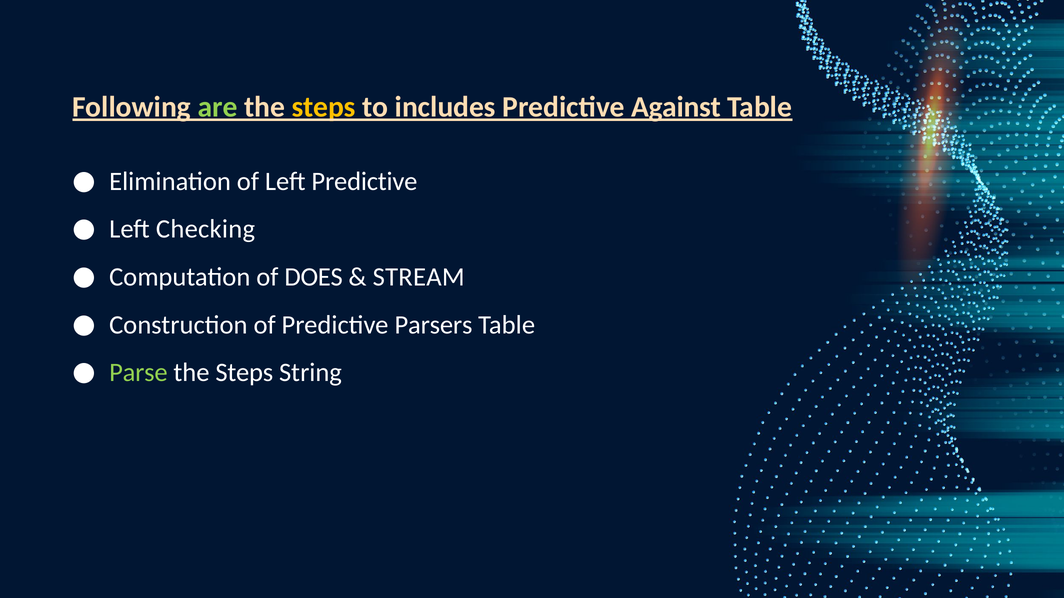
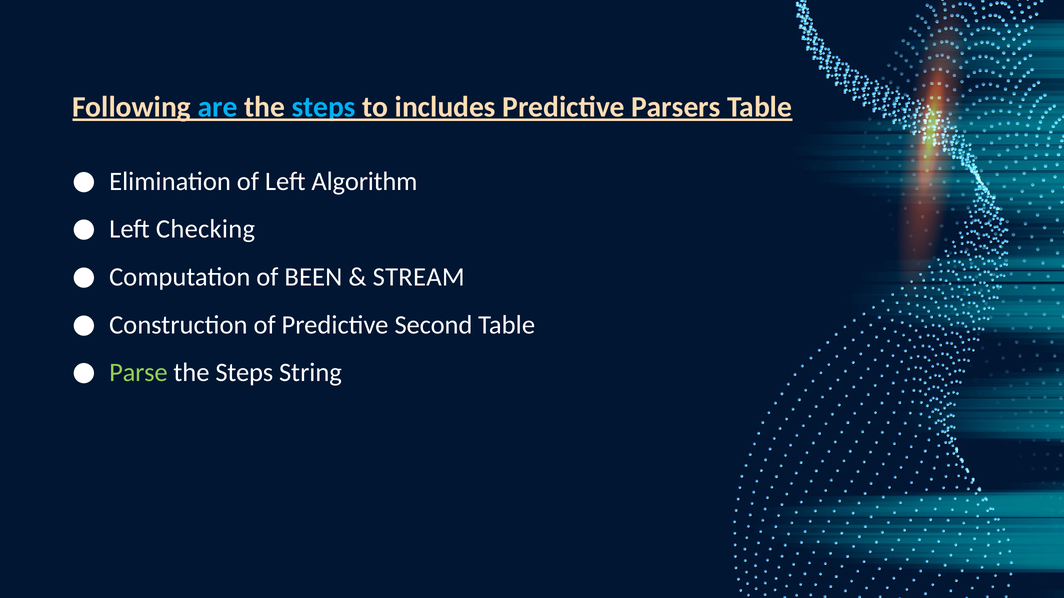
are colour: light green -> light blue (217, 107)
steps colour: yellow -> light blue (324, 107)
Against: Against -> Parsers (676, 107)
Left Predictive: Predictive -> Algorithm (364, 181)
DOES: DOES -> BEEN (313, 277)
Parsers: Parsers -> Second (433, 325)
